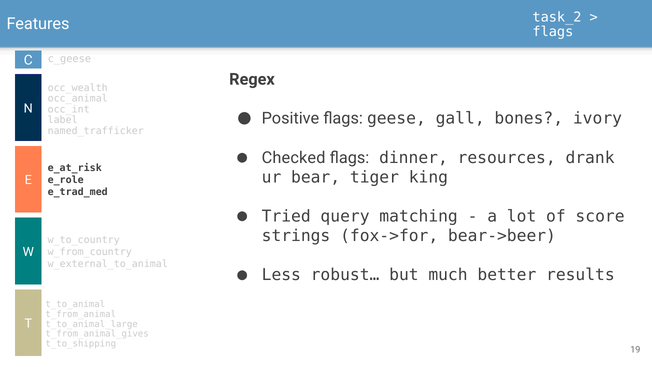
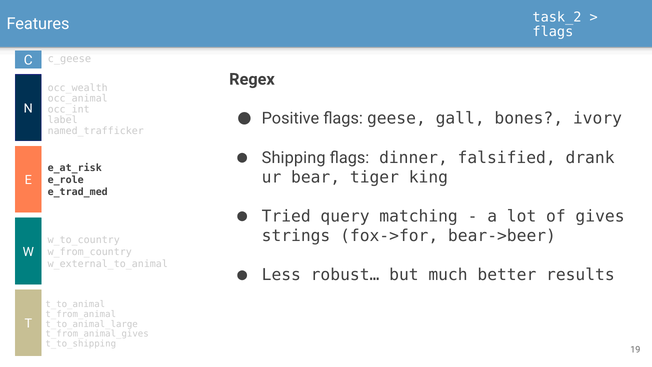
Checked: Checked -> Shipping (294, 158)
resources: resources -> falsified (507, 158)
score: score -> gives (600, 216)
